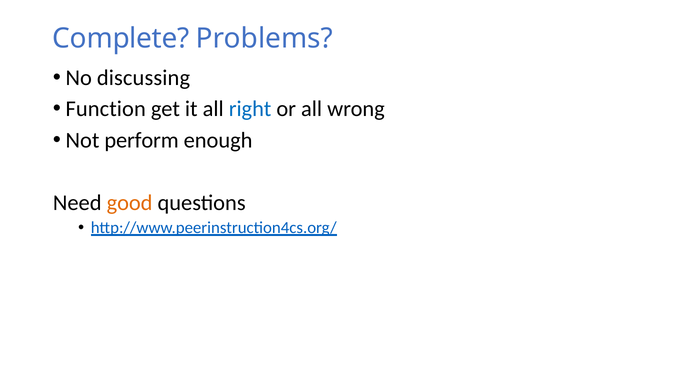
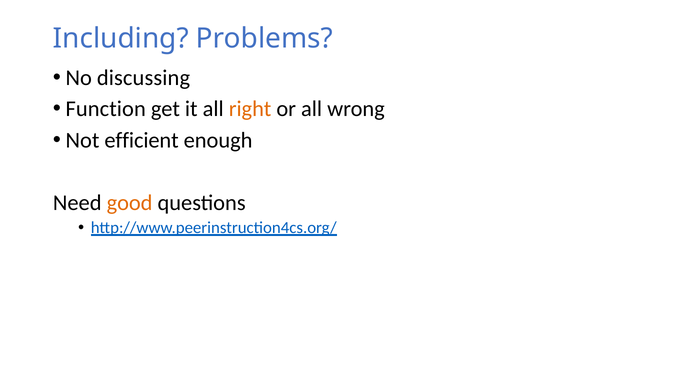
Complete: Complete -> Including (121, 38)
right colour: blue -> orange (250, 109)
perform: perform -> efficient (142, 140)
